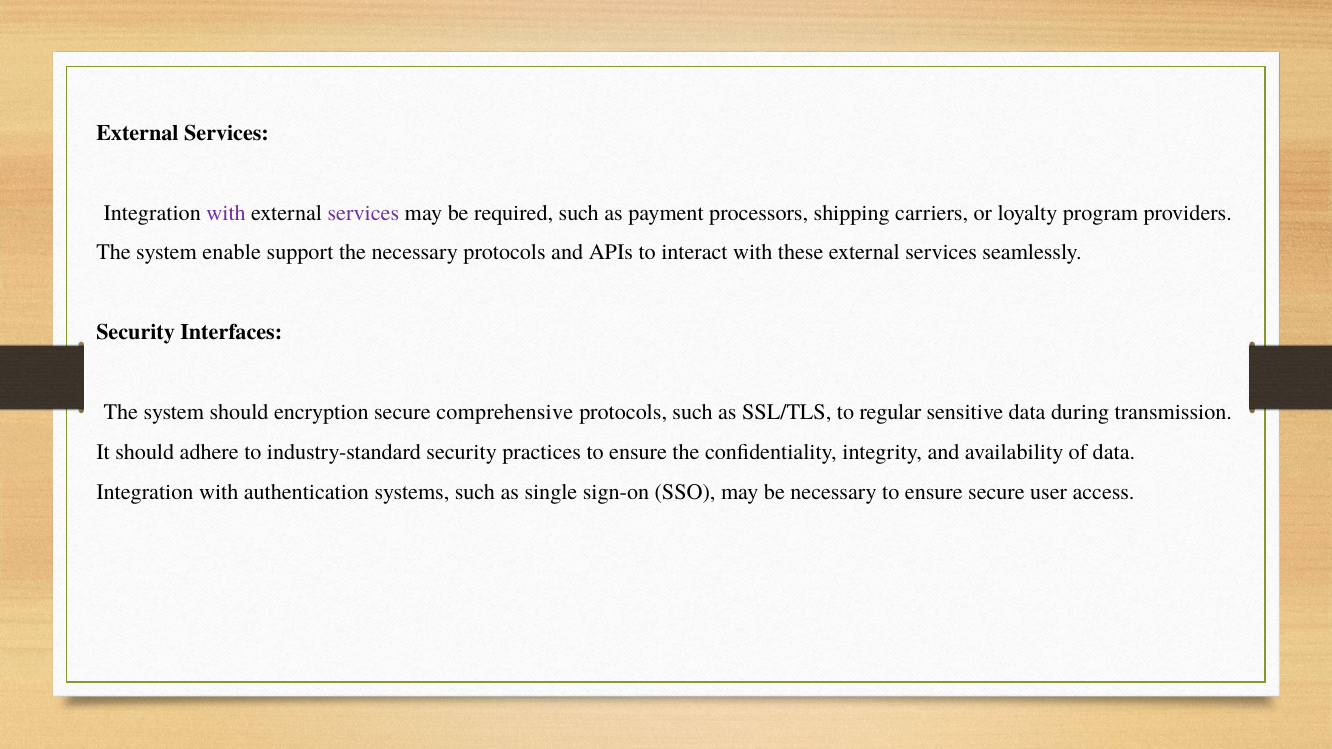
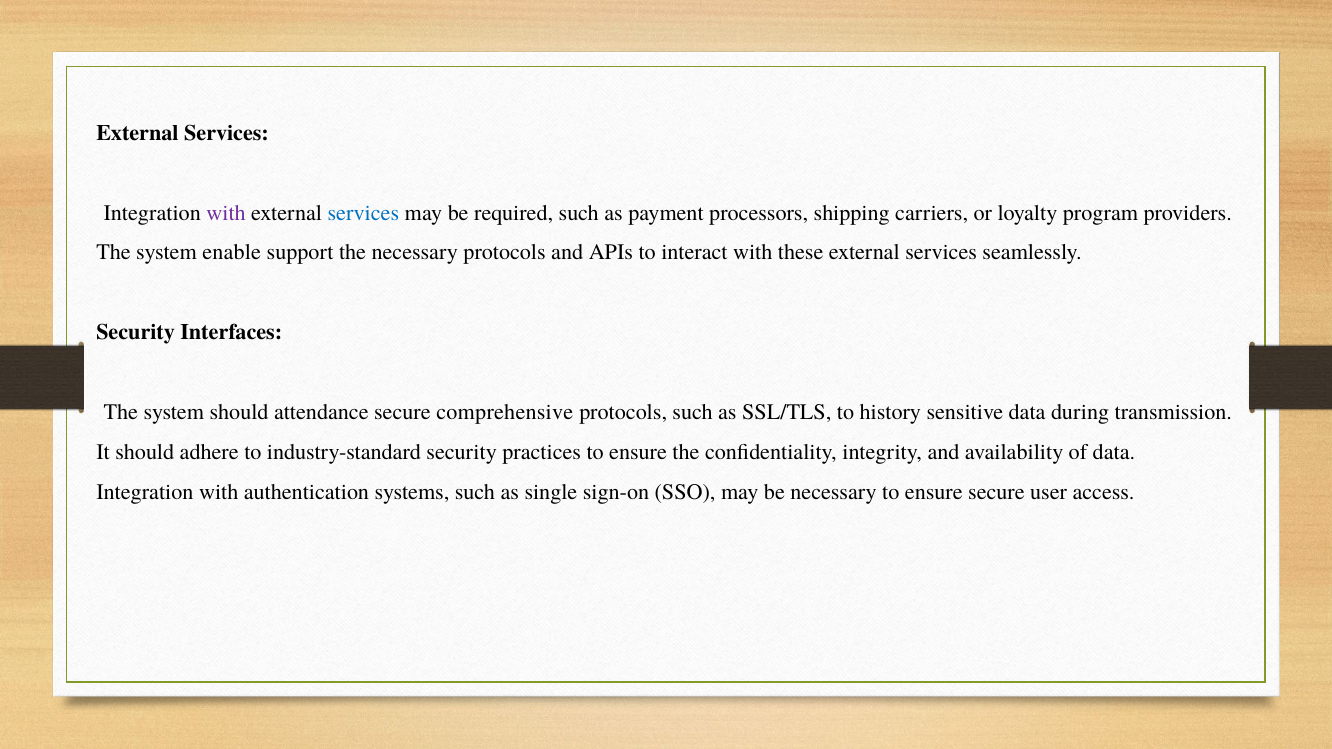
services colour: purple -> blue (363, 213)
encryption: encryption -> attendance (321, 412)
regular: regular -> history (890, 412)
